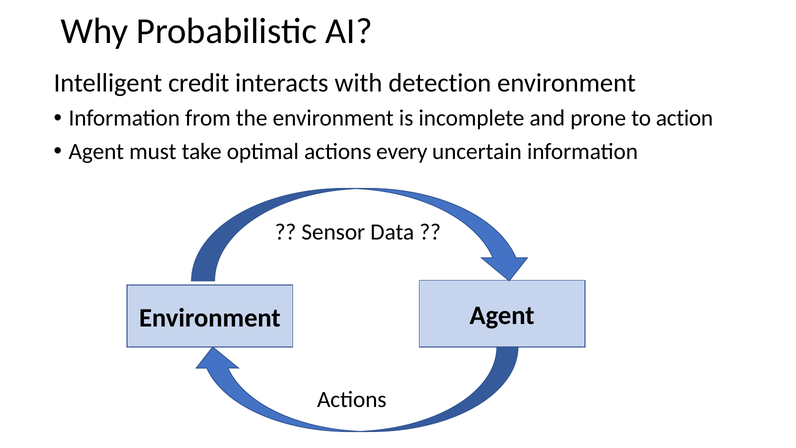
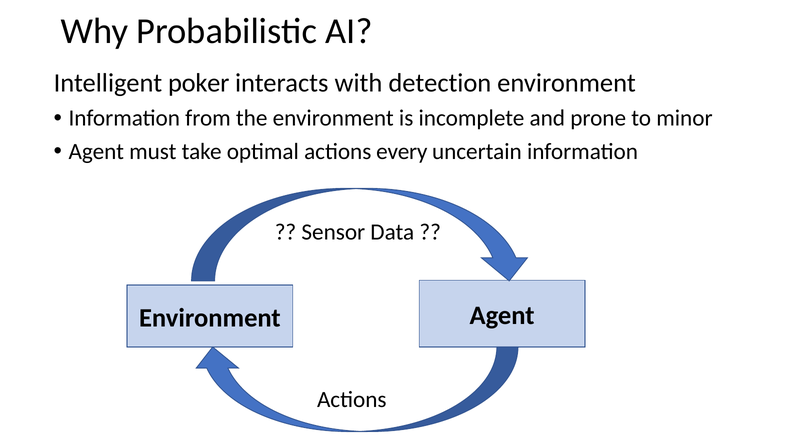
credit: credit -> poker (199, 83)
action: action -> minor (684, 118)
